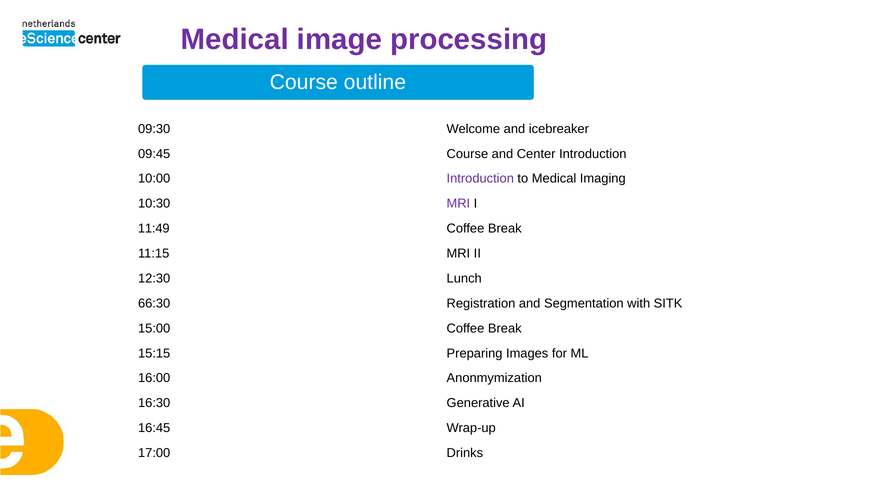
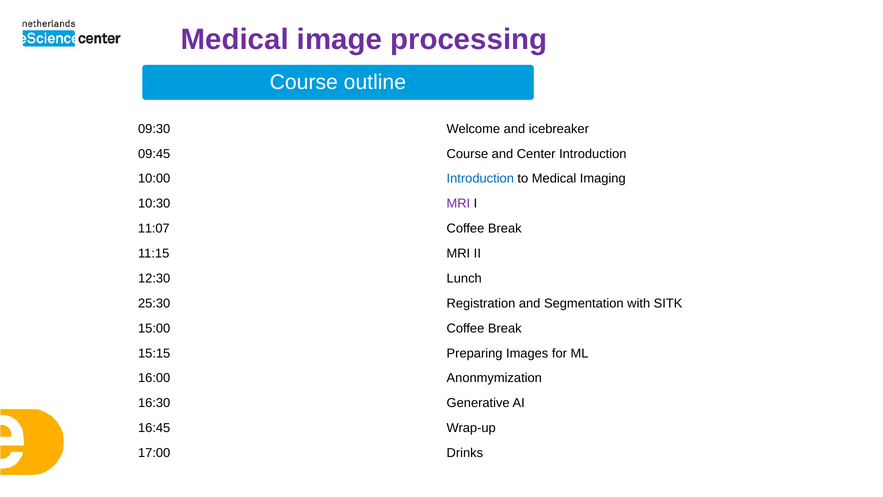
Introduction colour: purple -> blue (480, 179)
11:49: 11:49 -> 11:07 (154, 228)
66:30: 66:30 -> 25:30 (154, 303)
